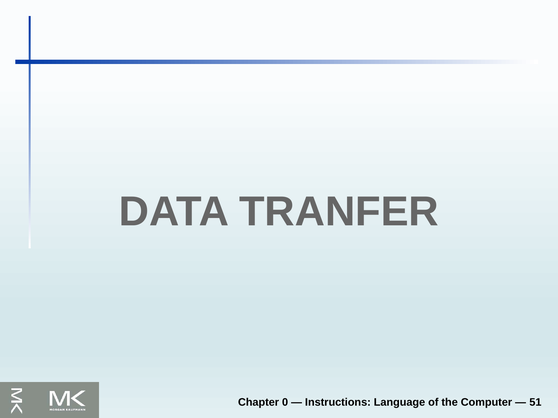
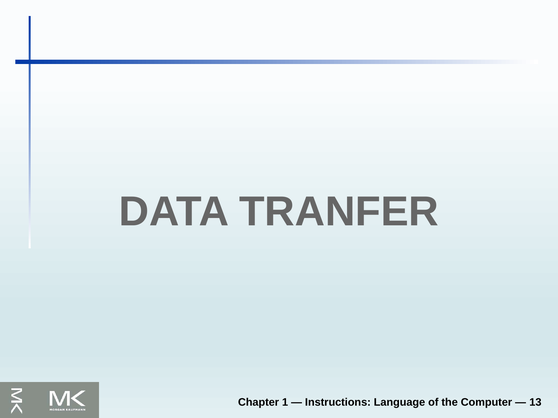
0: 0 -> 1 (285, 403)
51: 51 -> 13 (535, 403)
